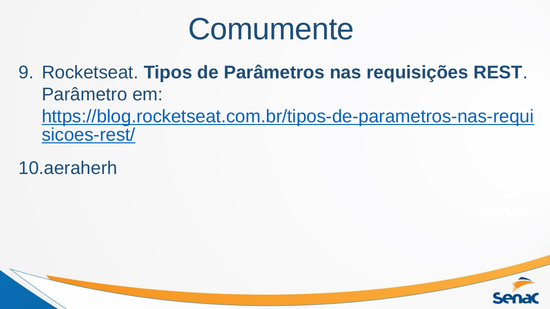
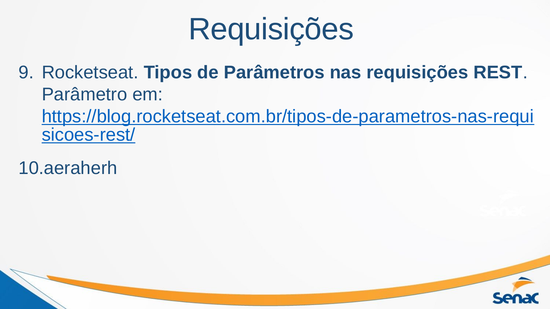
Comumente: Comumente -> Requisições (271, 29)
